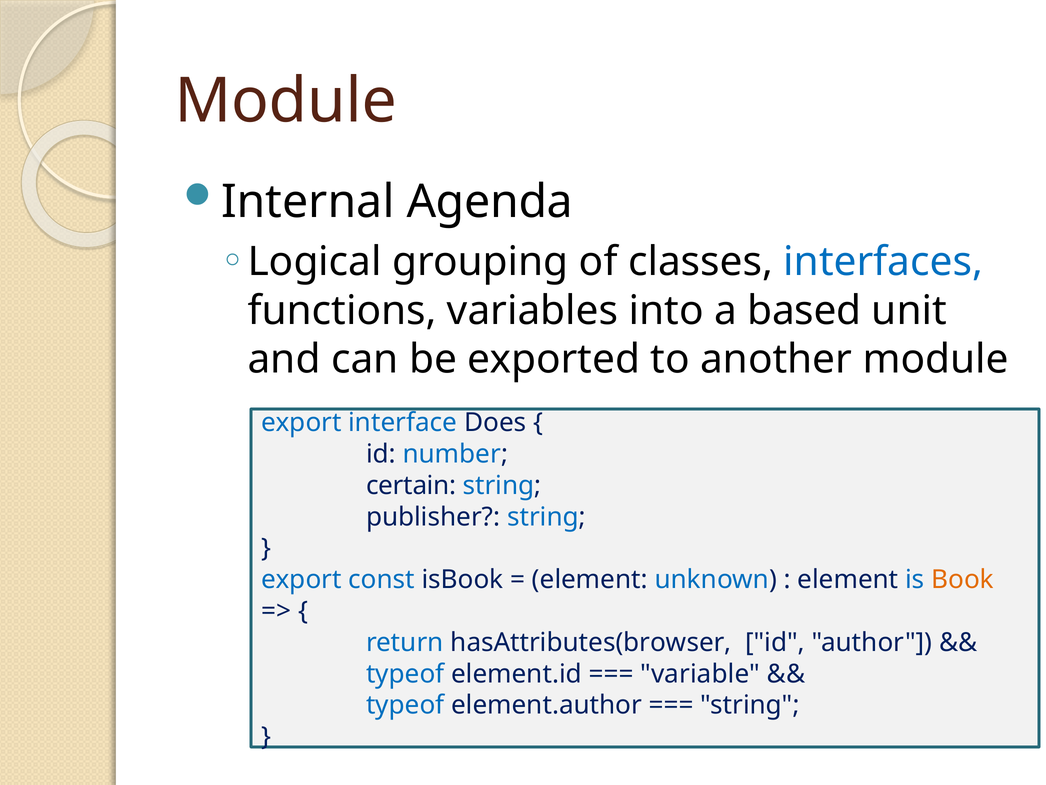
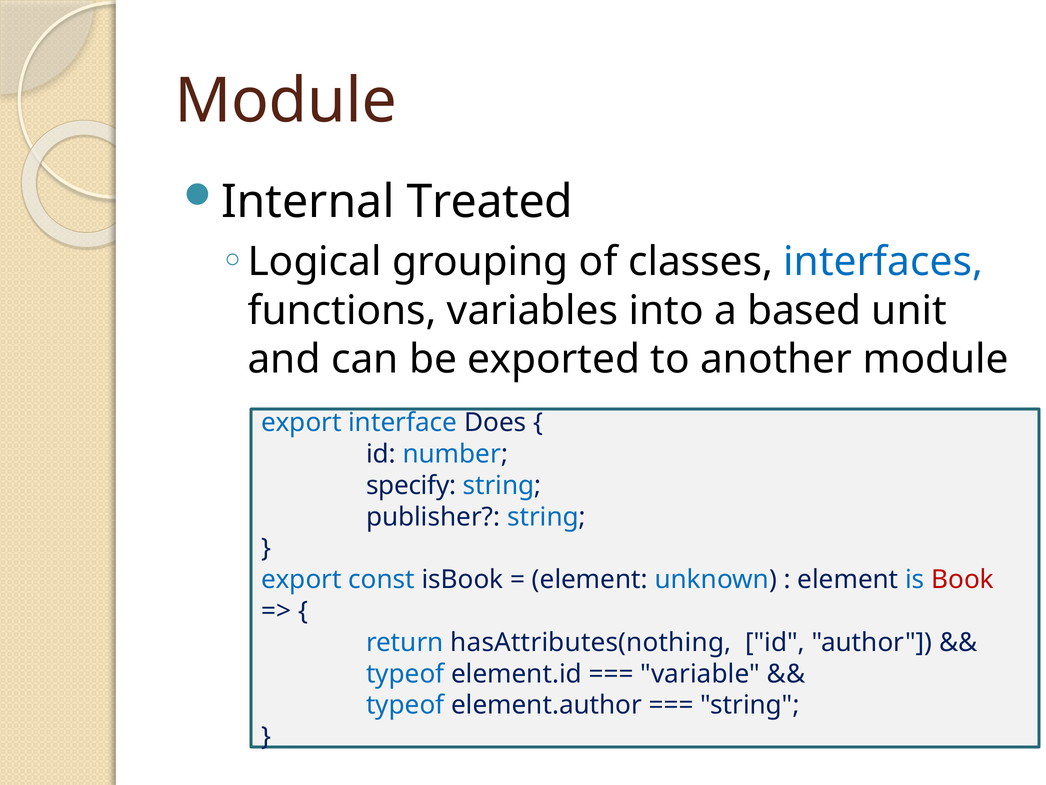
Agenda: Agenda -> Treated (490, 202)
certain: certain -> specify (411, 485)
Book colour: orange -> red (962, 579)
hasAttributes(browser: hasAttributes(browser -> hasAttributes(nothing (591, 642)
